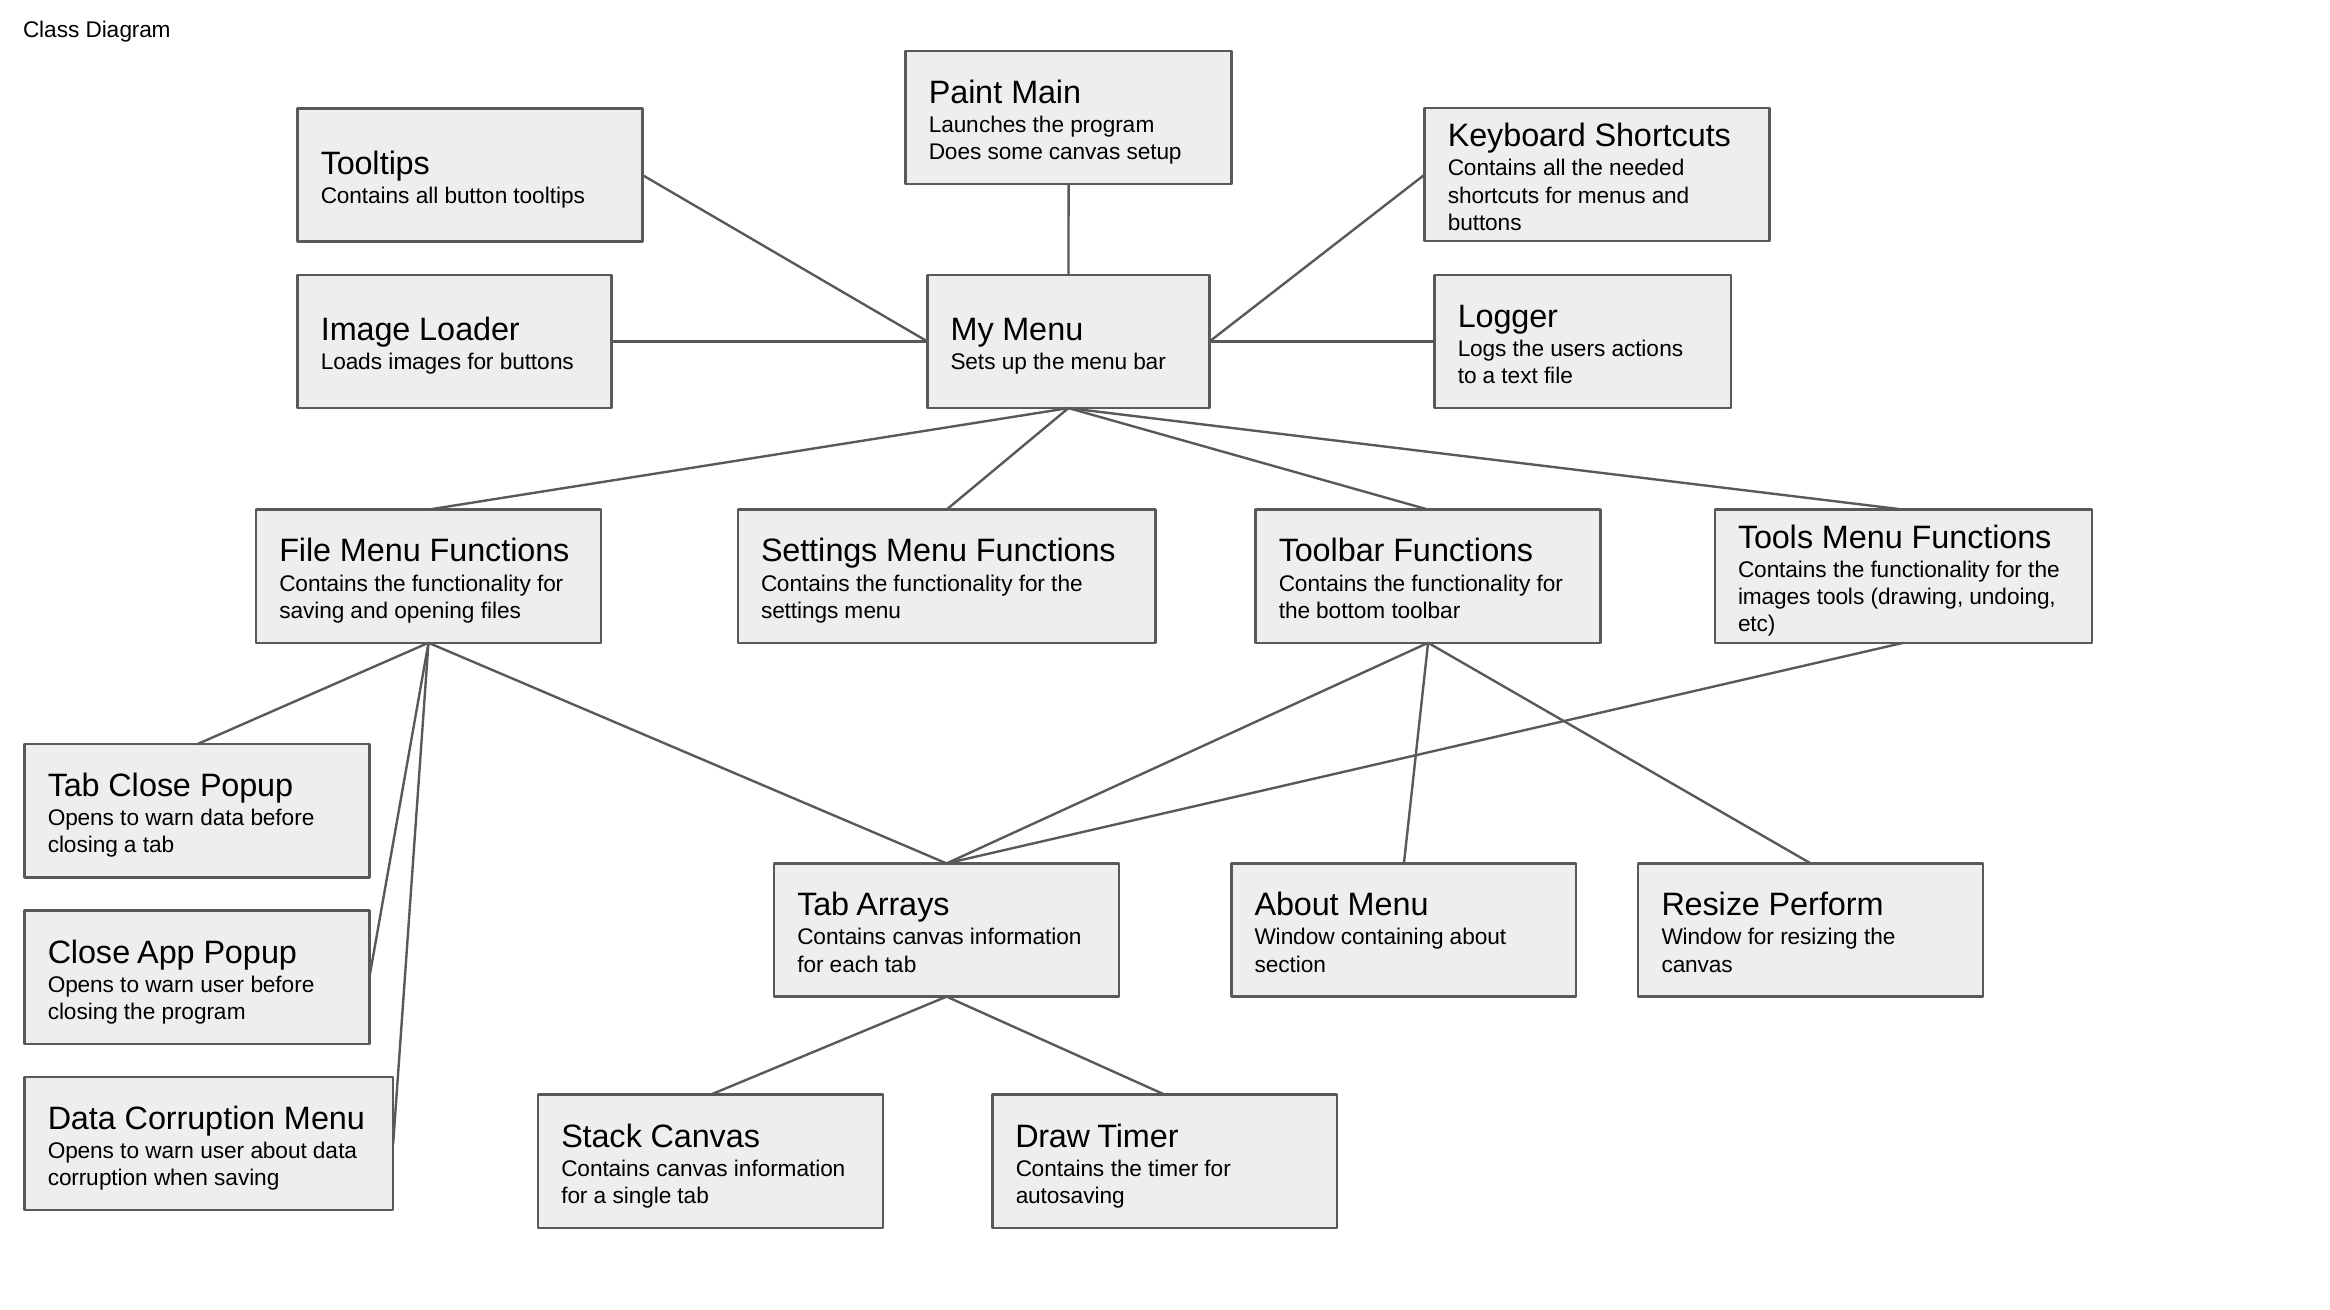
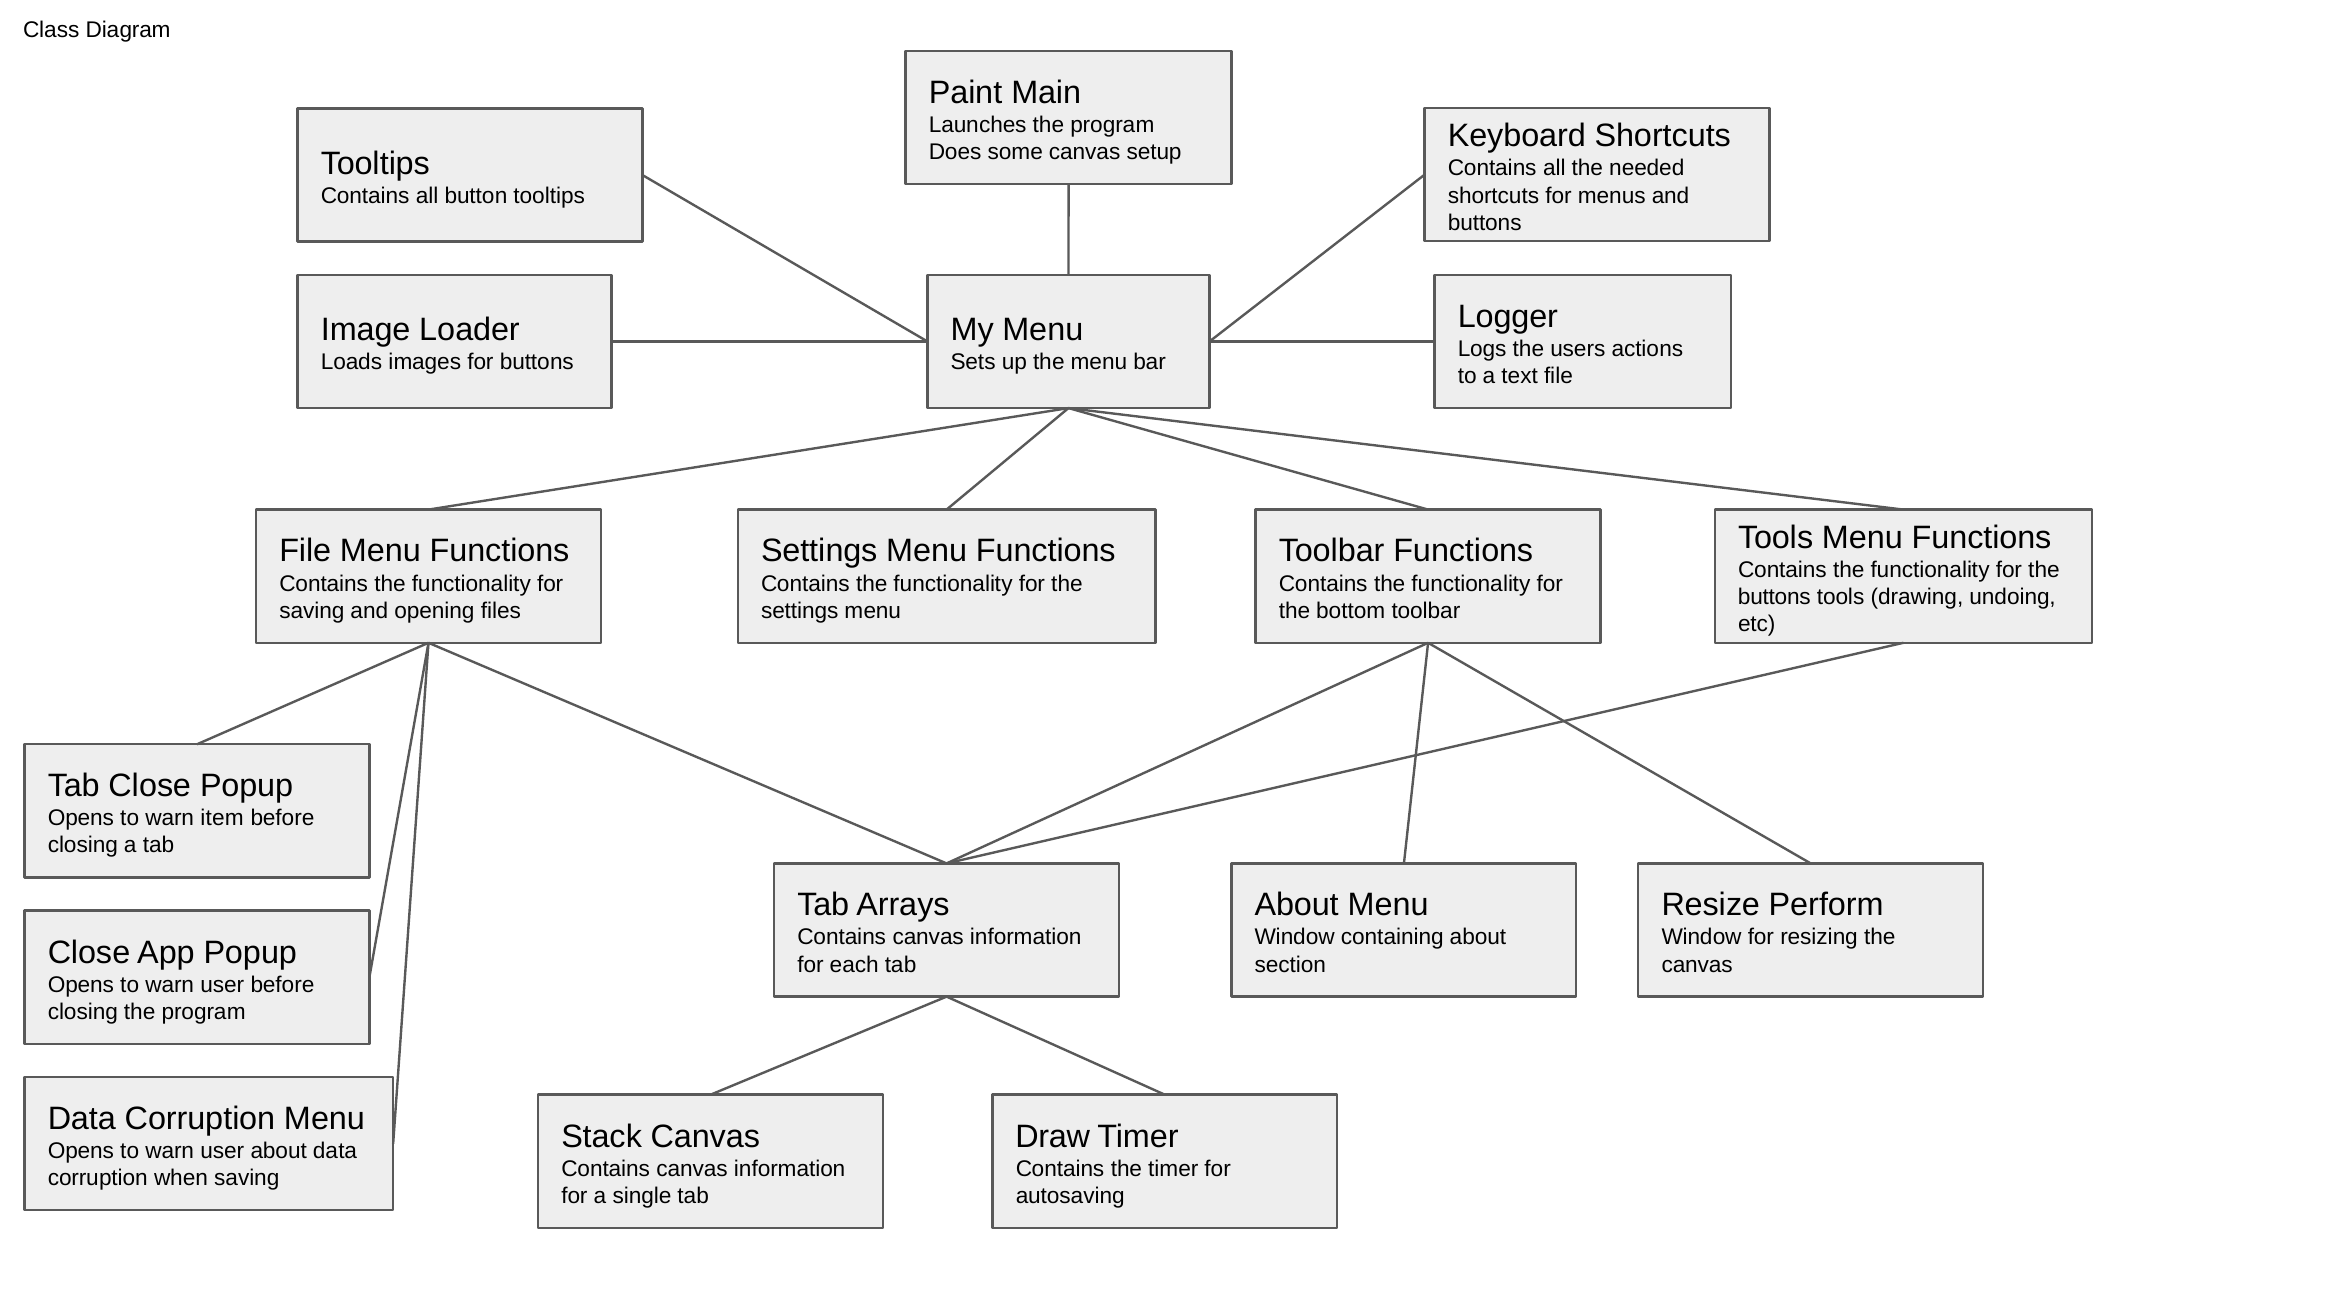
images: images -> buttons (1774, 597)
warn data: data -> item (222, 819)
